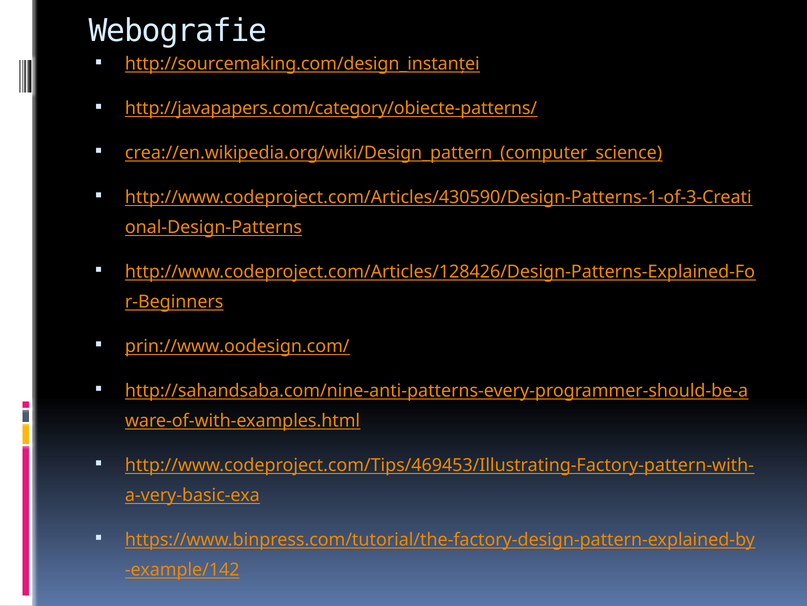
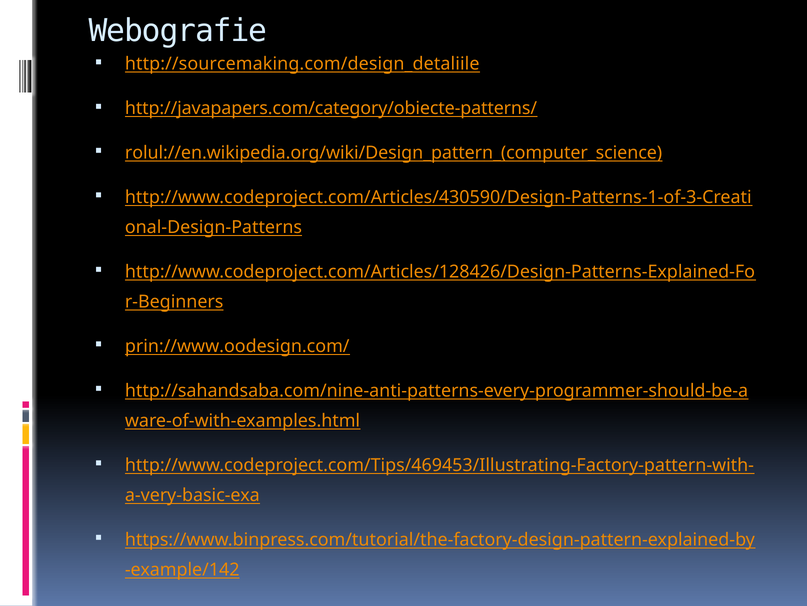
http://sourcemaking.com/design_instanţei: http://sourcemaking.com/design_instanţei -> http://sourcemaking.com/design_detaliile (302, 64)
crea://en.wikipedia.org/wiki/Design_pattern_(computer_science: crea://en.wikipedia.org/wiki/Design_pattern_(computer_science -> rolul://en.wikipedia.org/wiki/Design_pattern_(computer_science (394, 153)
